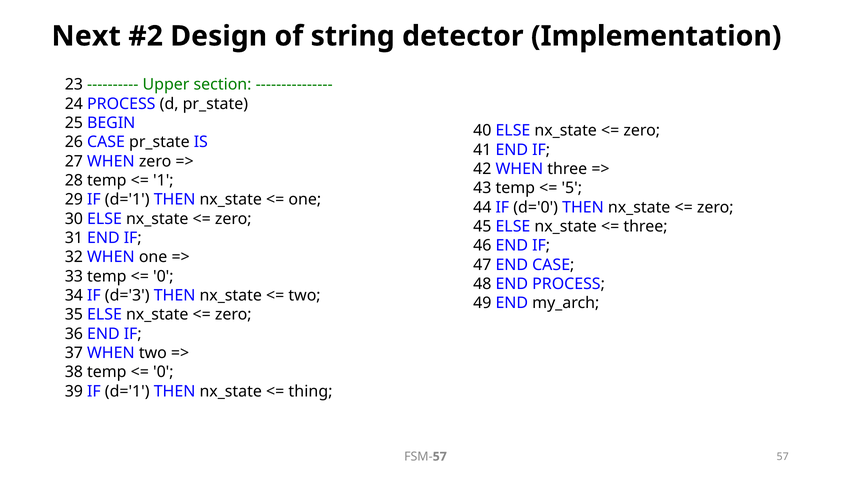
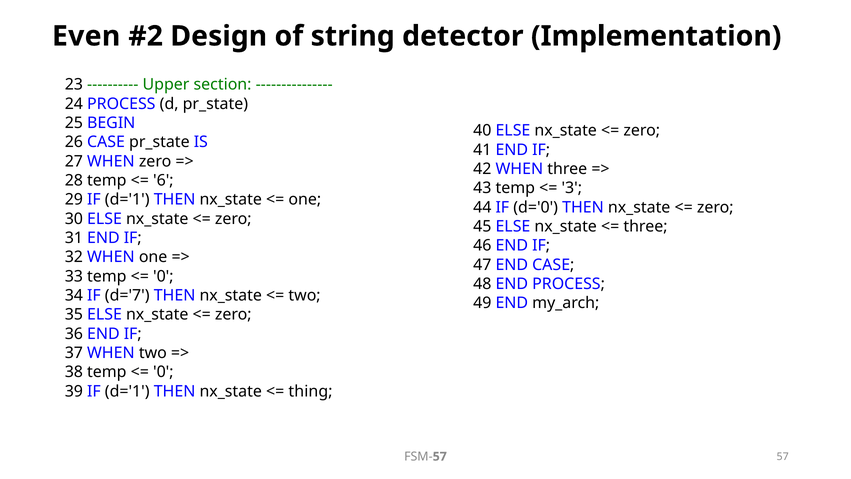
Next: Next -> Even (86, 36)
1: 1 -> 6 (163, 180)
5: 5 -> 3 (572, 188)
d='3: d='3 -> d='7 (127, 295)
